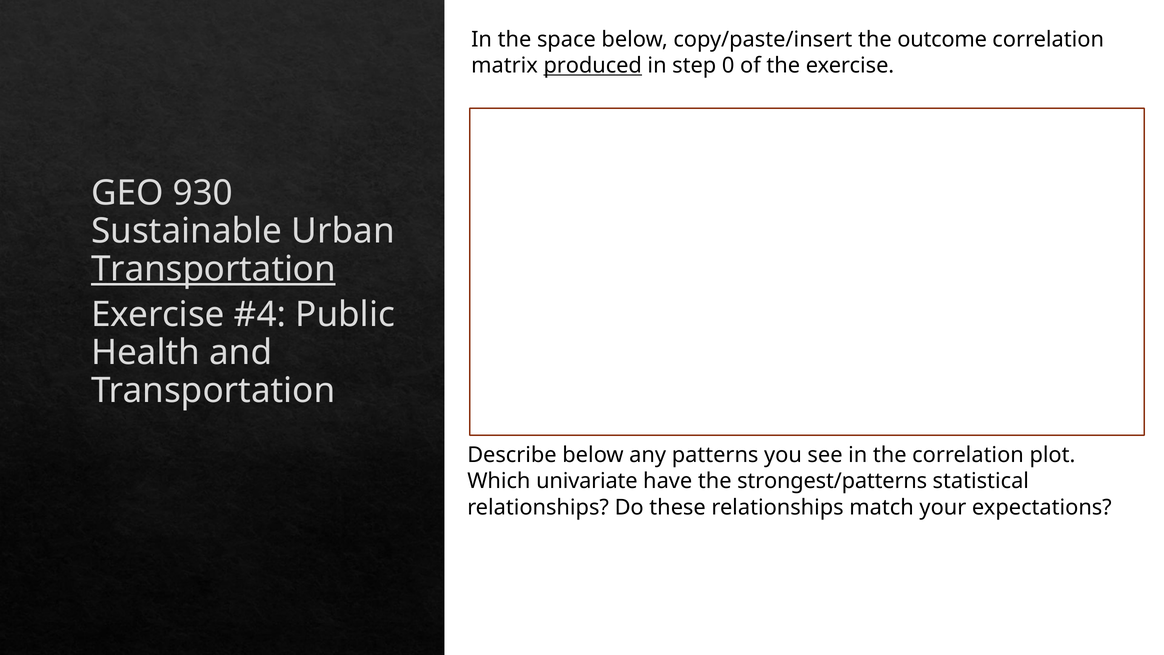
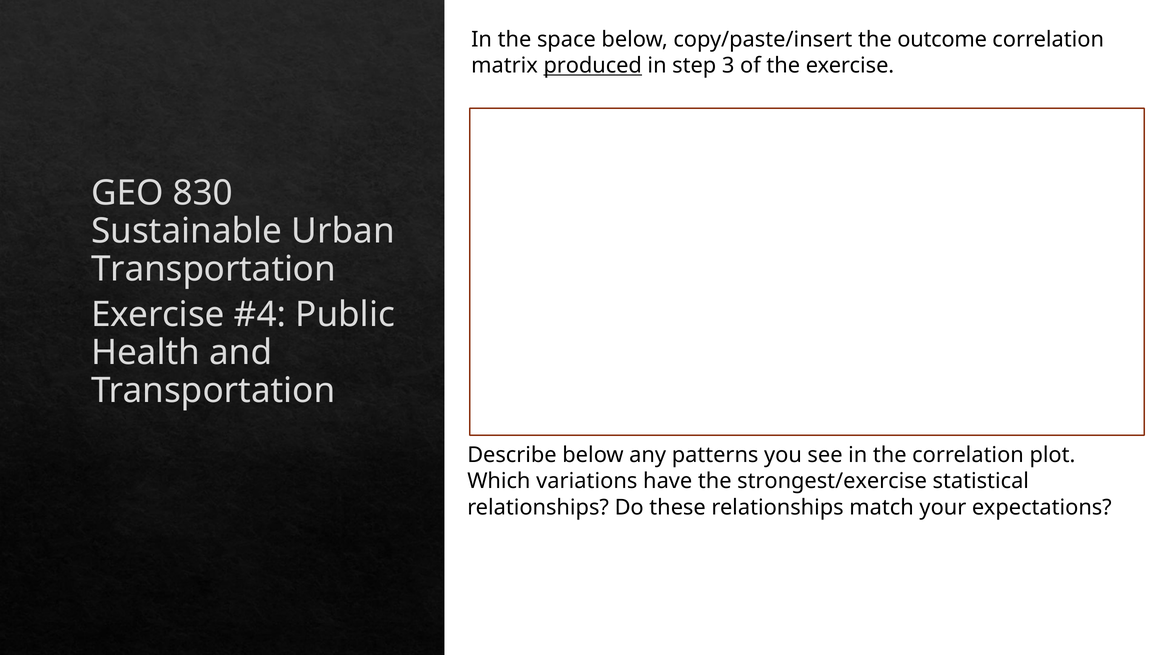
0: 0 -> 3 (728, 66)
930: 930 -> 830 (203, 193)
Transportation underline: present -> none (213, 269)
univariate: univariate -> variations (587, 481)
strongest/patterns: strongest/patterns -> strongest/exercise (832, 481)
